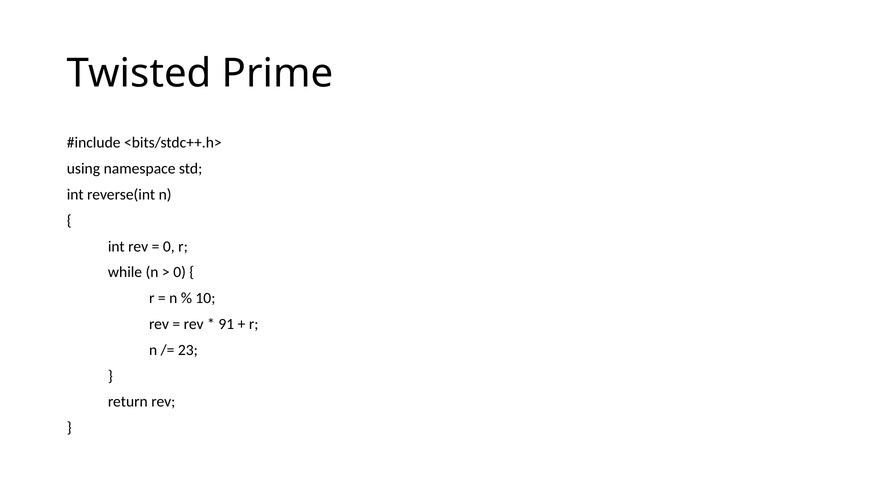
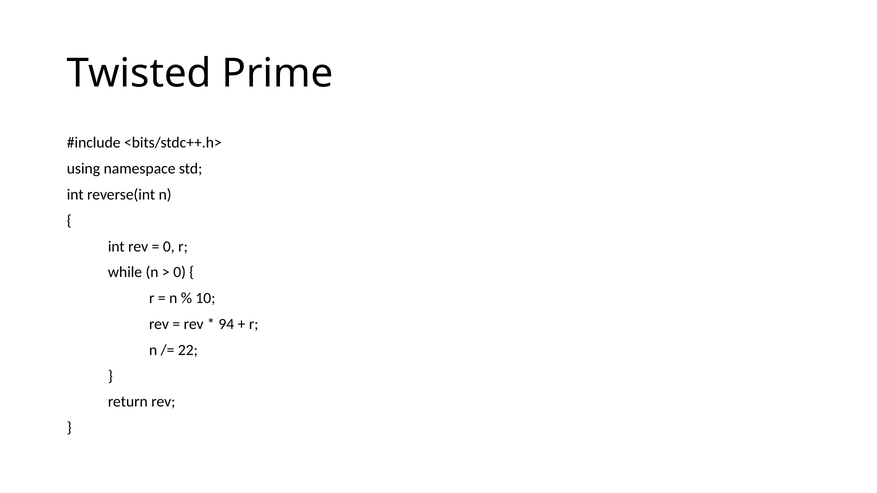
91: 91 -> 94 (226, 324)
23: 23 -> 22 (188, 350)
